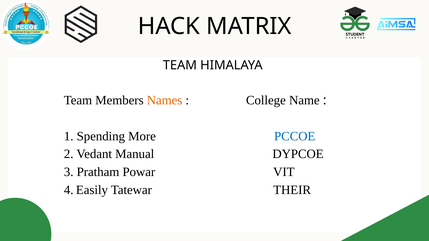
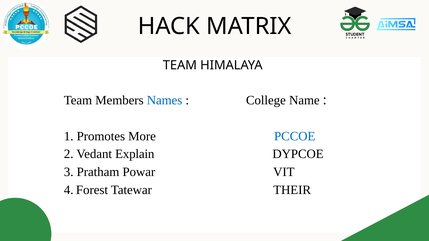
Names colour: orange -> blue (165, 101)
Spending: Spending -> Promotes (101, 136)
Manual: Manual -> Explain (135, 154)
Easily: Easily -> Forest (92, 190)
